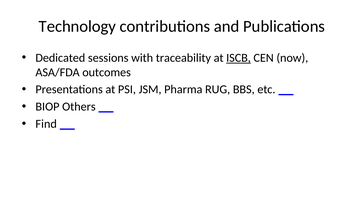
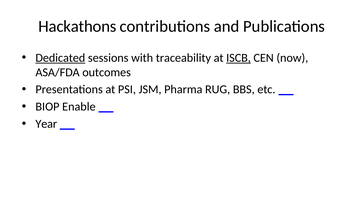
Technology: Technology -> Hackathons (77, 26)
Dedicated underline: none -> present (60, 58)
Others: Others -> Enable (79, 106)
Find: Find -> Year (46, 124)
